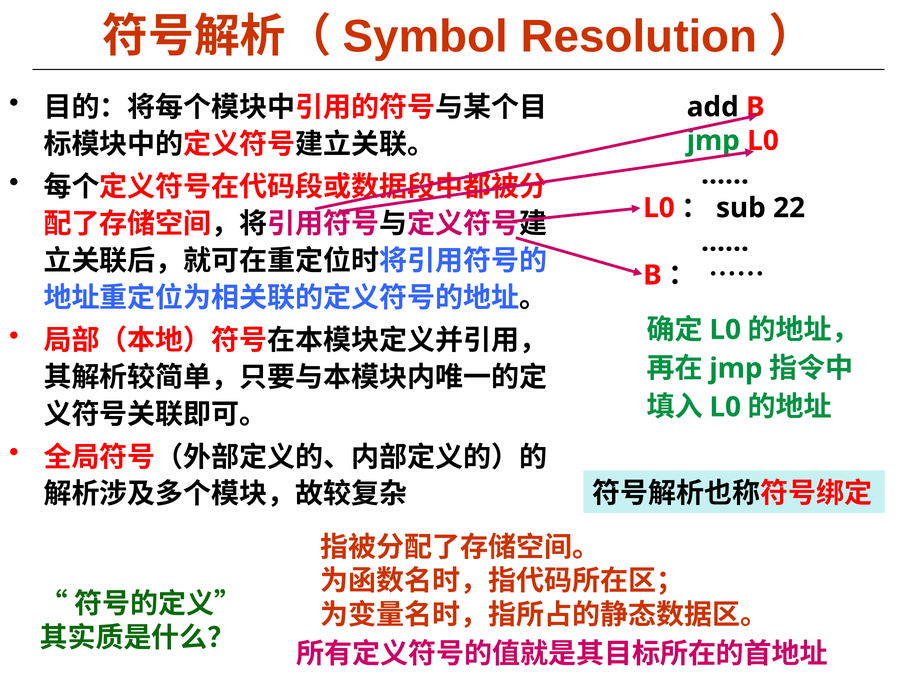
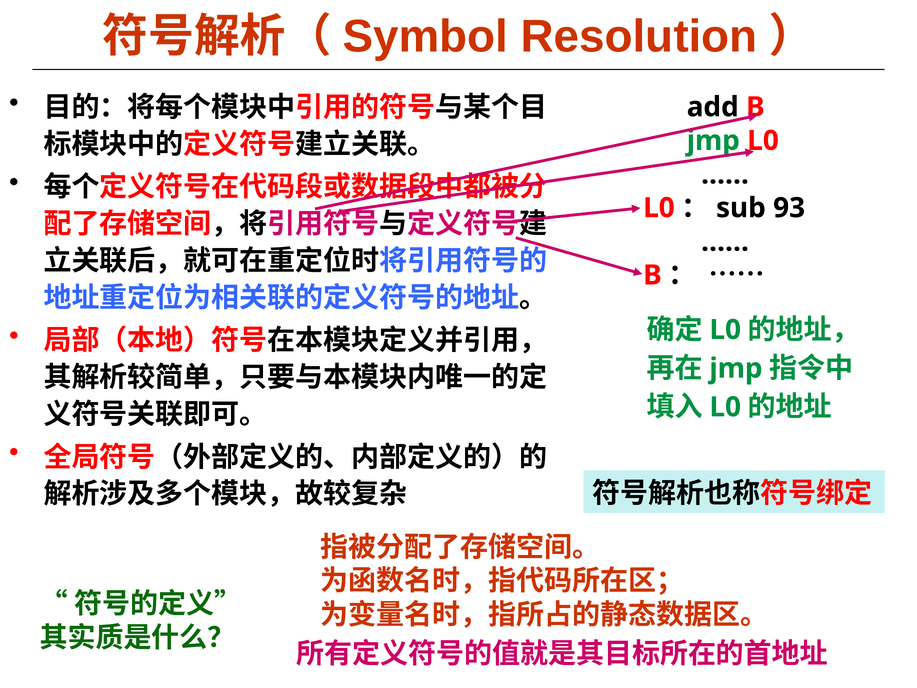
22: 22 -> 93 (789, 208)
